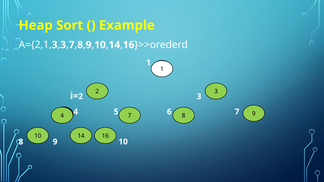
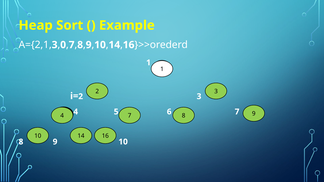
3: 3 -> 0 (63, 45)
